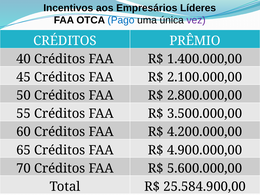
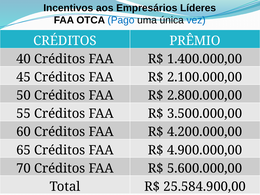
vez colour: purple -> blue (196, 20)
